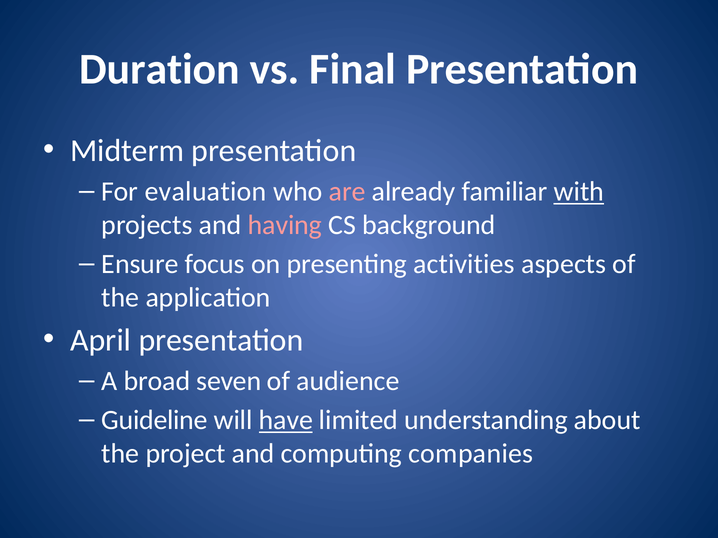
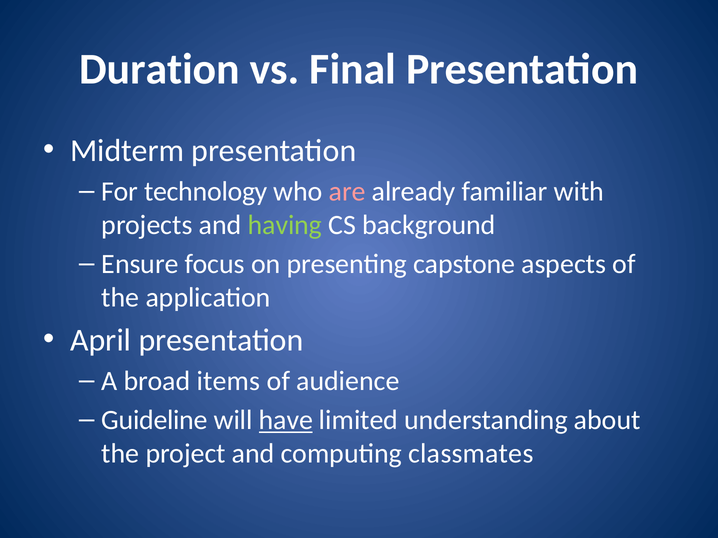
evaluation: evaluation -> technology (206, 192)
with underline: present -> none (579, 192)
having colour: pink -> light green (285, 225)
activities: activities -> capstone (464, 264)
seven: seven -> items (229, 382)
companies: companies -> classmates (471, 454)
